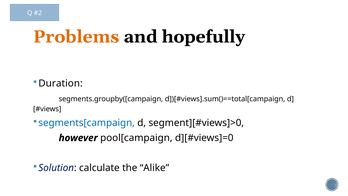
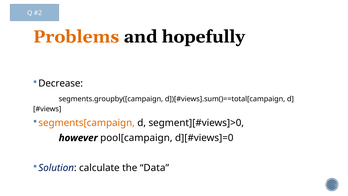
Duration: Duration -> Decrease (61, 83)
segments[campaign colour: blue -> orange (87, 123)
Alike: Alike -> Data (154, 168)
